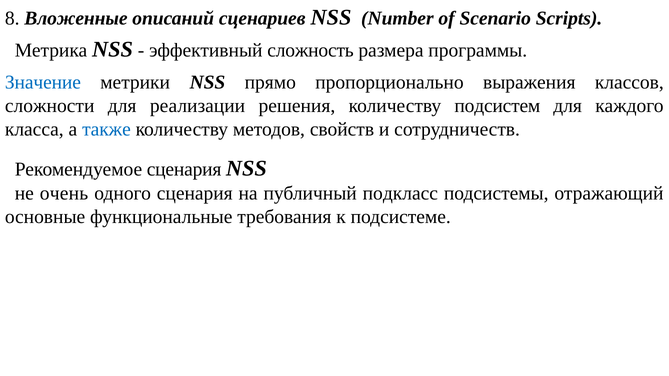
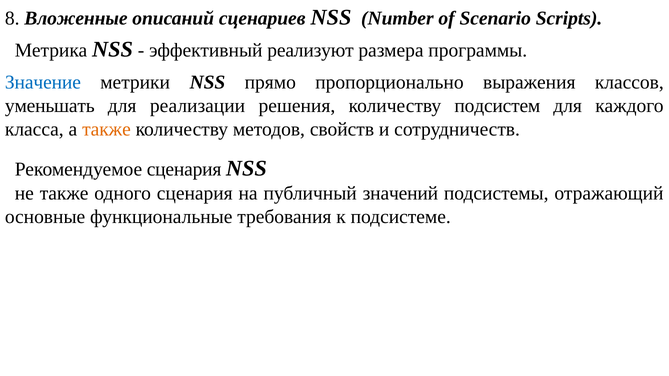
сложность: сложность -> реализуют (311, 50)
сложности: сложности -> уменьшать (50, 106)
также colour: blue -> orange (106, 129)
не очень: очень -> также (64, 194)
подкласс: подкласс -> значений (400, 194)
